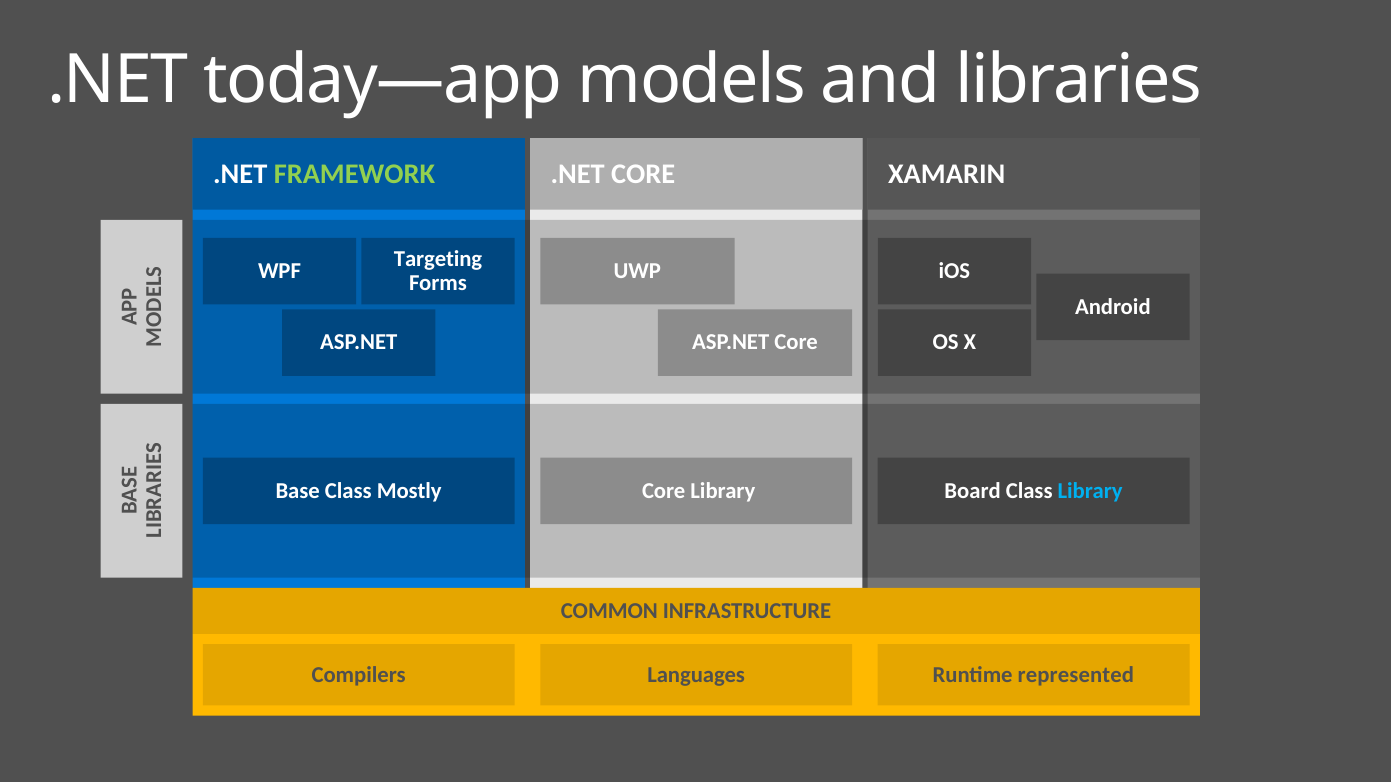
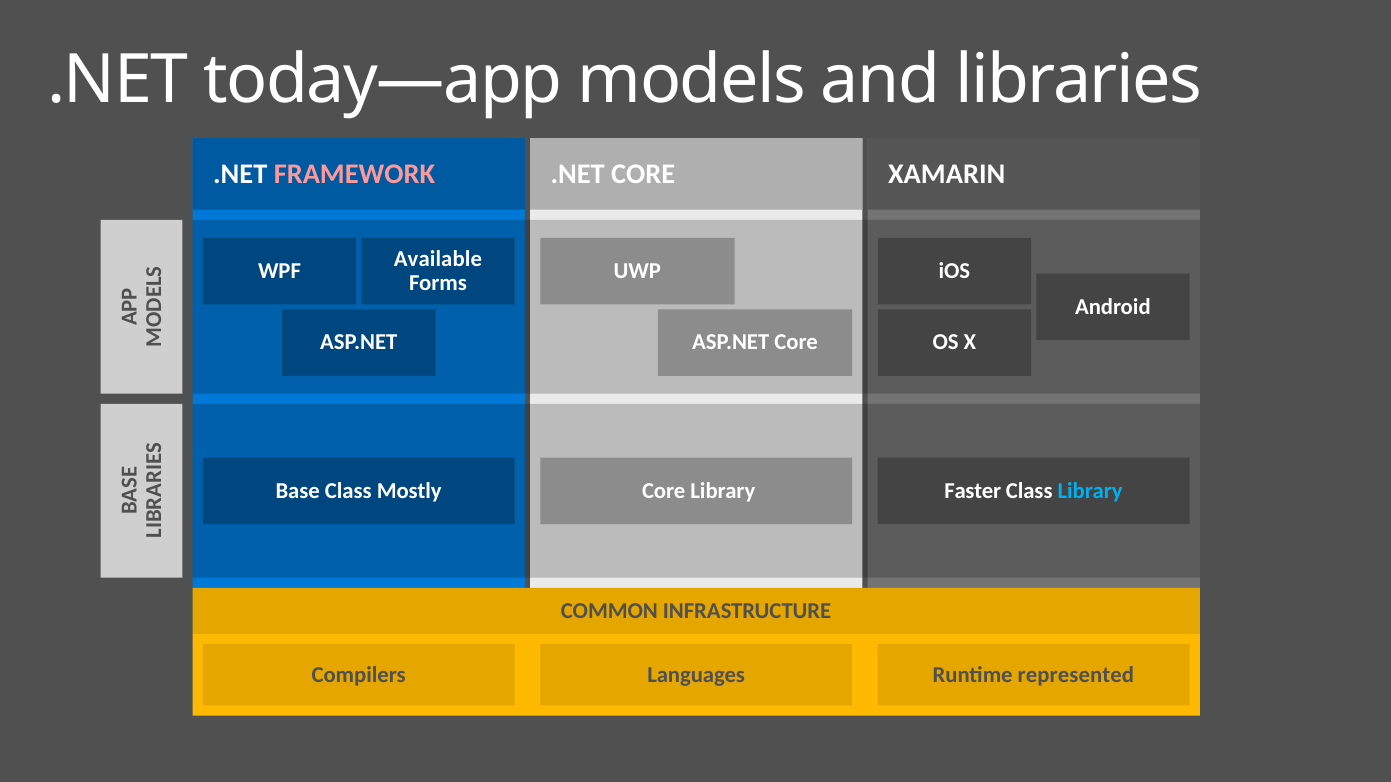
FRAMEWORK colour: light green -> pink (354, 174)
Targeting: Targeting -> Available (438, 259)
Board: Board -> Faster (973, 491)
